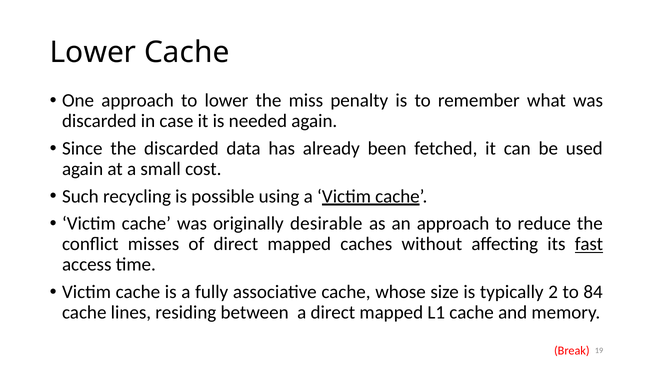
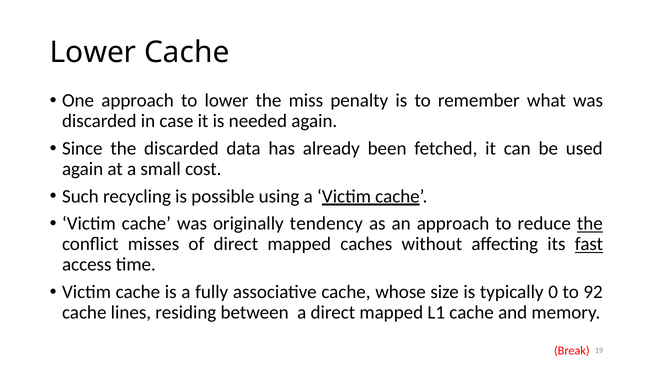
desirable: desirable -> tendency (326, 224)
the underline: none -> present (590, 224)
2: 2 -> 0 (553, 292)
84: 84 -> 92 (593, 292)
